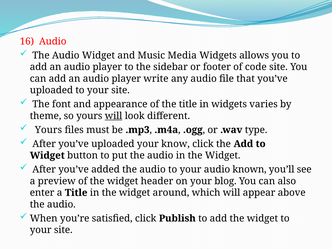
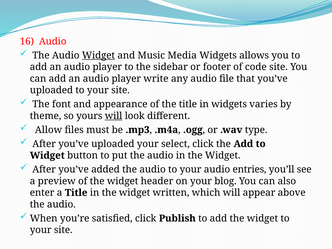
Widget underline: none -> present (98, 55)
Yours: Yours -> Allow (48, 130)
know: know -> select (175, 144)
known: known -> entries (250, 169)
around: around -> written (171, 193)
